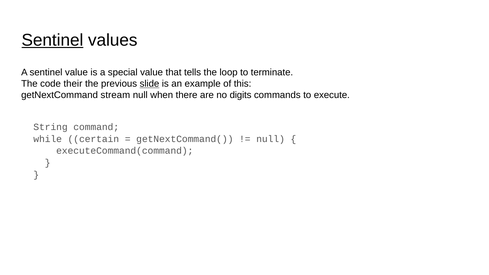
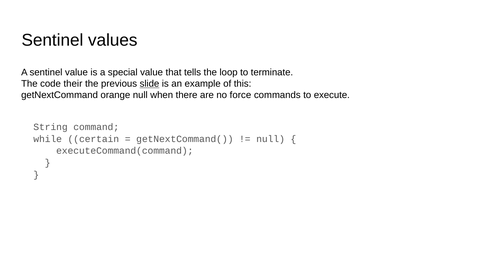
Sentinel underline: present -> none (52, 40)
stream: stream -> orange (115, 95)
digits: digits -> force (240, 95)
